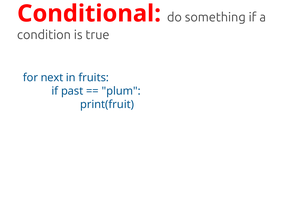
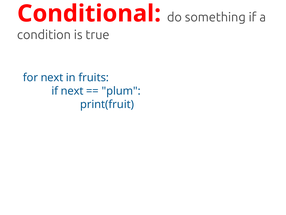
if past: past -> next (72, 91)
